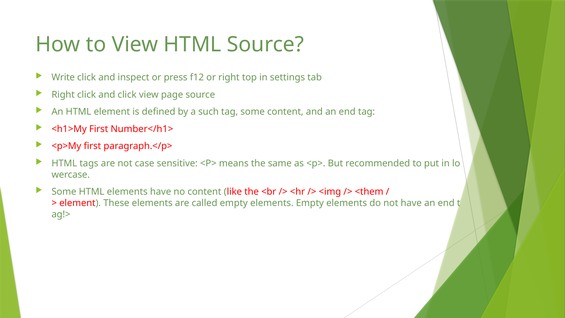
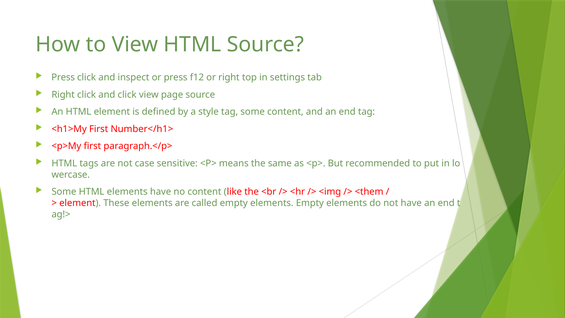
Write: Write -> Press (63, 77)
such: such -> style (209, 112)
